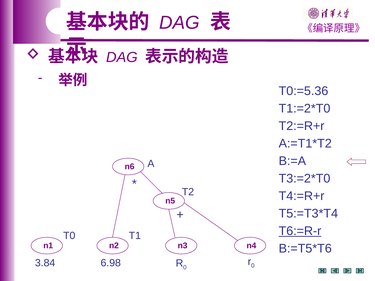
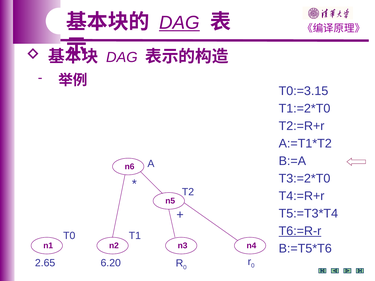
DAG underline: none -> present (179, 23)
T0:=5.36: T0:=5.36 -> T0:=3.15 (303, 91)
3.84: 3.84 -> 2.65 (45, 263)
6.98: 6.98 -> 6.20 (111, 263)
